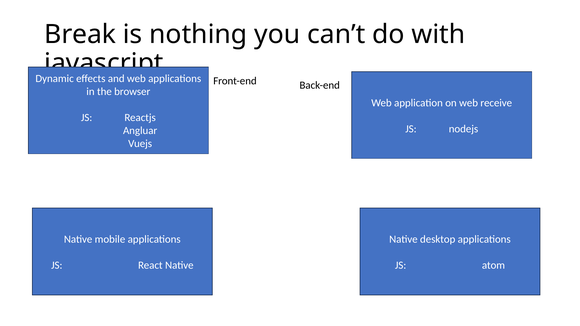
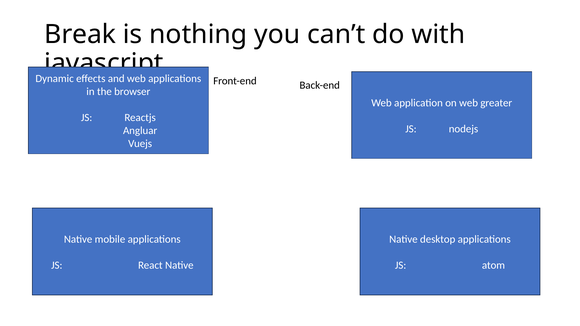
receive: receive -> greater (496, 103)
